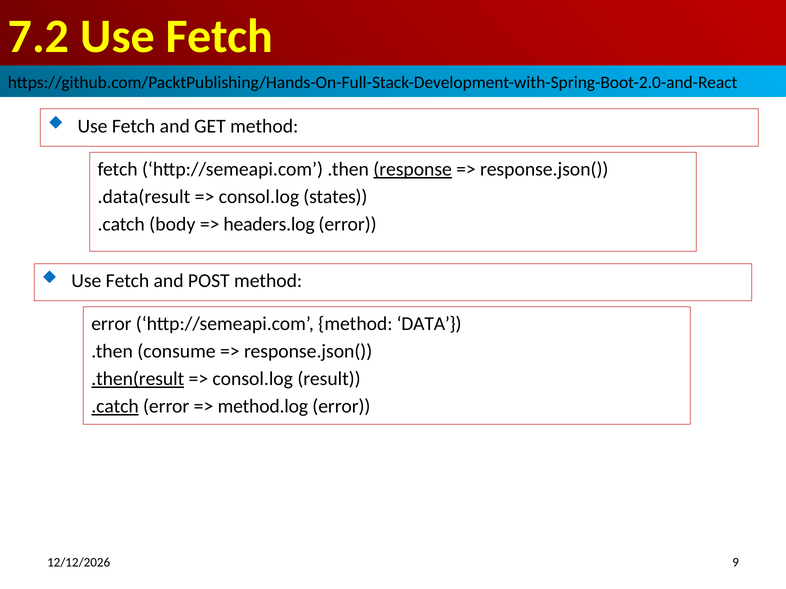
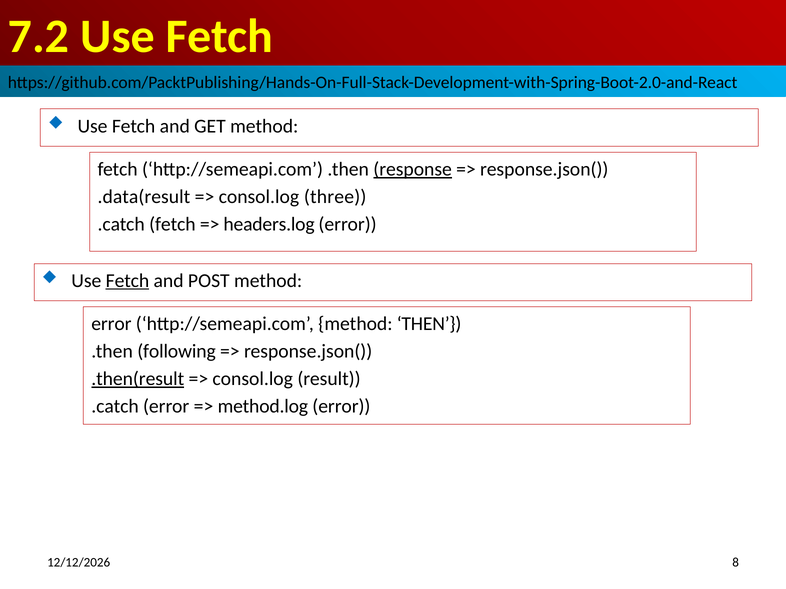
states: states -> three (335, 197)
.catch body: body -> fetch (172, 224)
Fetch underline: none -> present (127, 281)
DATA: DATA -> THEN (429, 324)
consume: consume -> following (177, 352)
.catch underline: present -> none (115, 407)
9: 9 -> 8 (736, 563)
